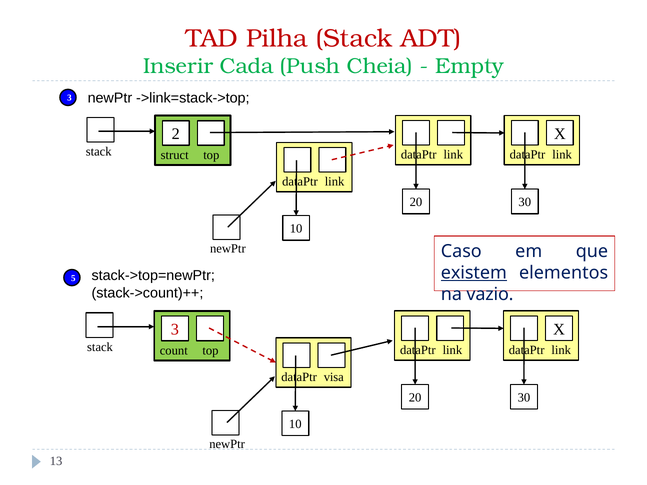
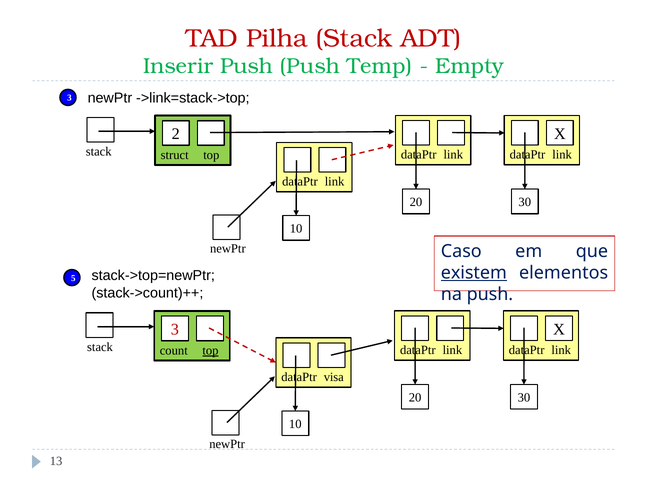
Inserir Cada: Cada -> Push (247, 66)
Cheia: Cheia -> Temp (380, 66)
na vazio: vazio -> push (490, 295)
top underline: none -> present (210, 351)
